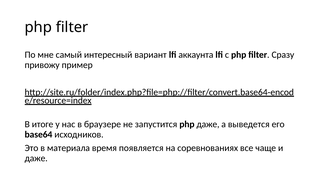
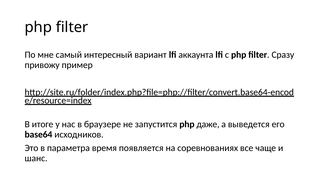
материала: материала -> параметра (68, 148)
даже: даже -> шанс (36, 158)
